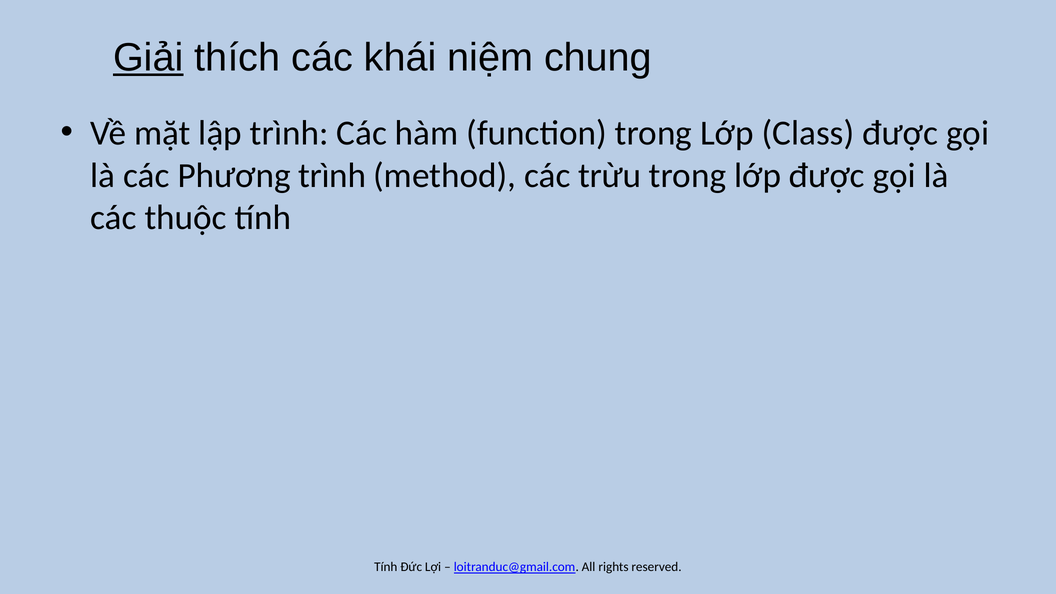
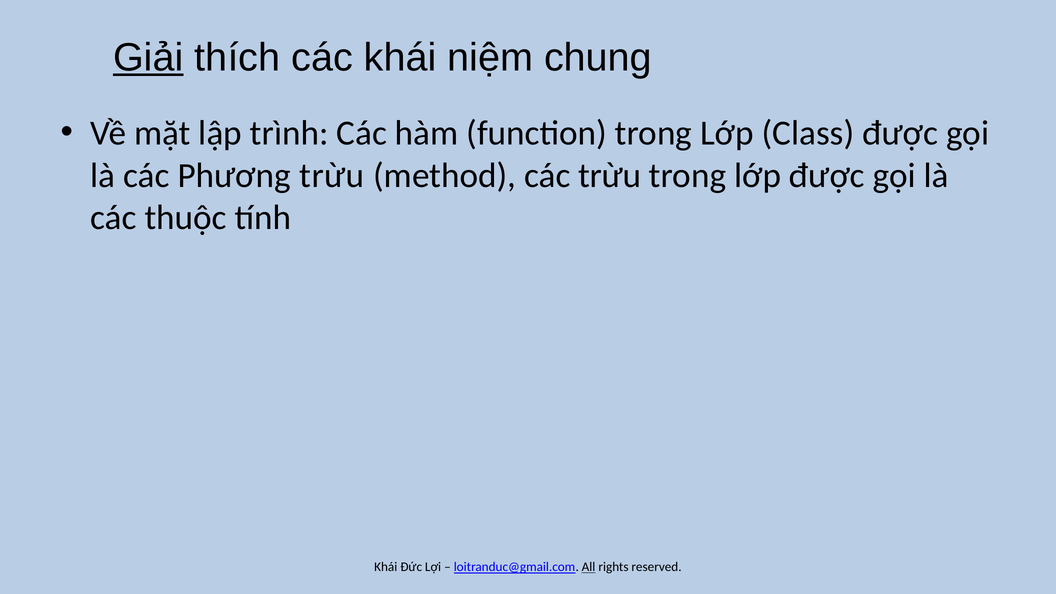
Phương trình: trình -> trừu (332, 175)
Tính: Tính -> Khái (386, 567)
All underline: none -> present (589, 567)
